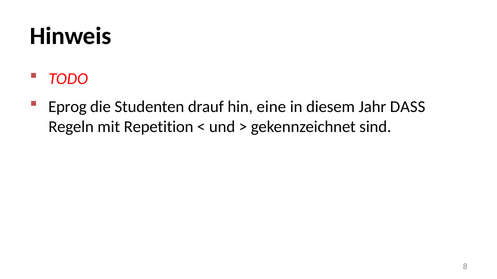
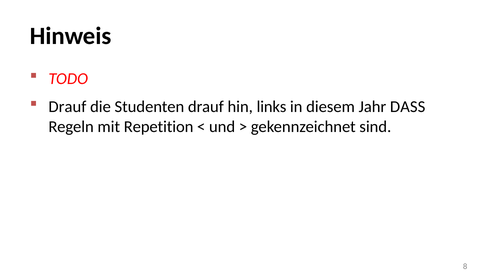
Eprog: Eprog -> Drauf (67, 107)
eine: eine -> links (271, 107)
